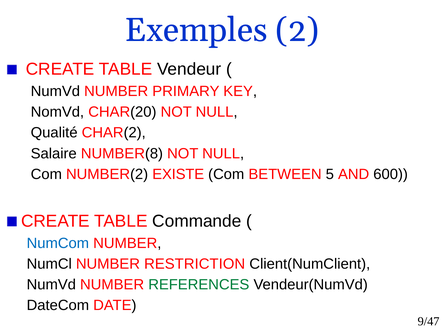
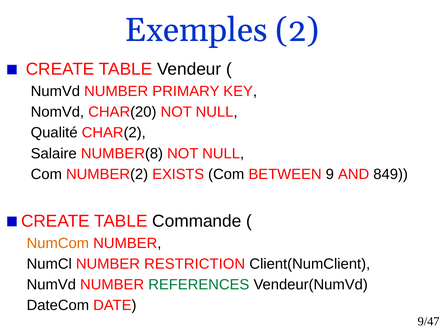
EXISTE: EXISTE -> EXISTS (178, 174)
5: 5 -> 9 (330, 174)
600: 600 -> 849 (391, 174)
NumCom colour: blue -> orange (58, 243)
